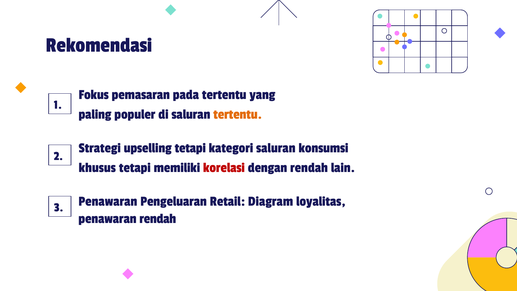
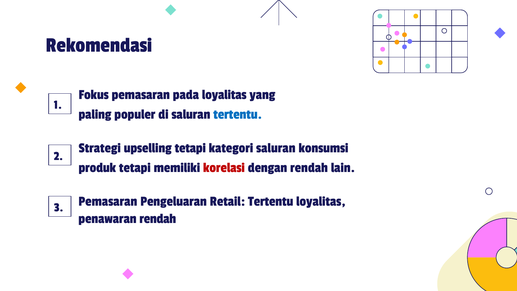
pada tertentu: tertentu -> loyalitas (224, 94)
tertentu colour: orange -> blue (238, 114)
khusus: khusus -> produk (97, 167)
3 Penawaran: Penawaran -> Pemasaran (108, 201)
Retail Diagram: Diagram -> Tertentu (271, 201)
